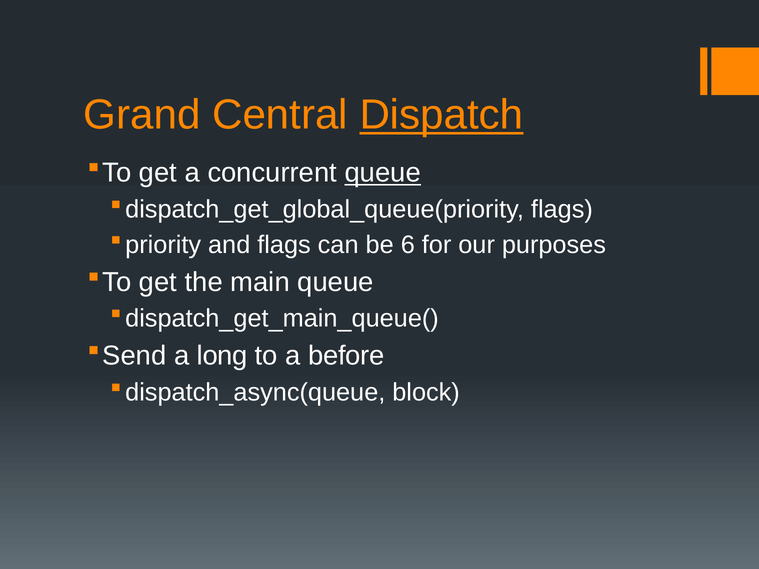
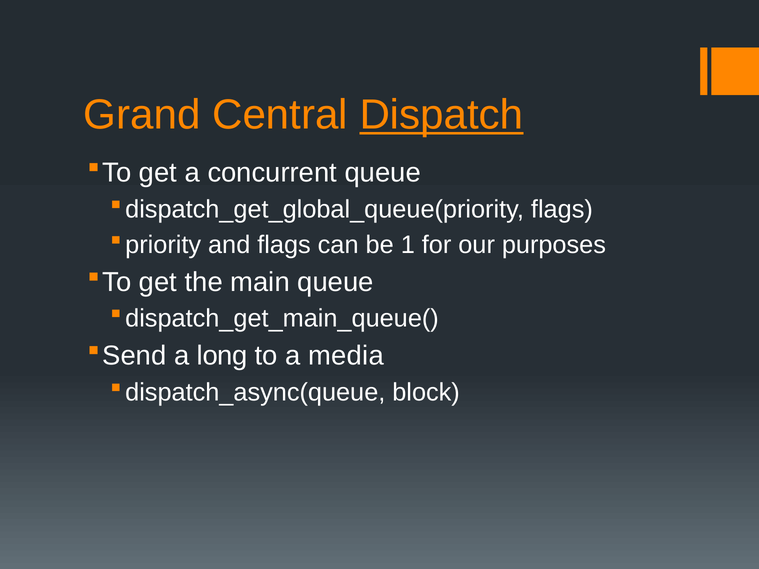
queue underline: present -> none (383, 173)
6: 6 -> 1 (408, 245)
before: before -> media (346, 356)
